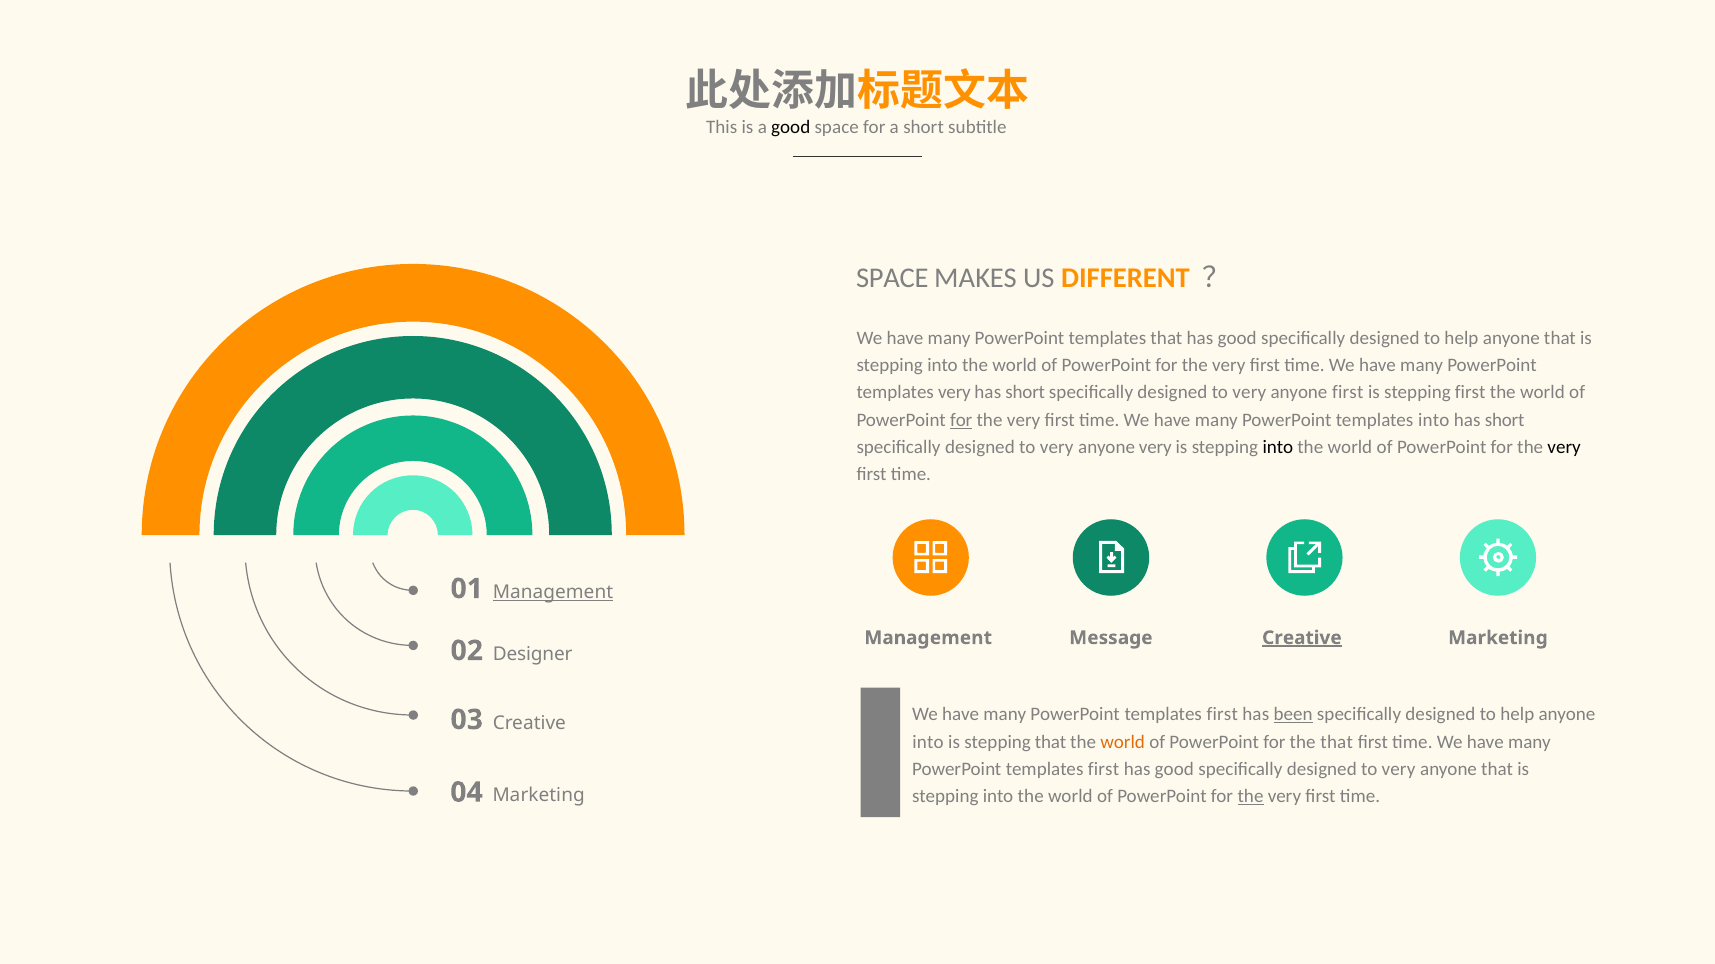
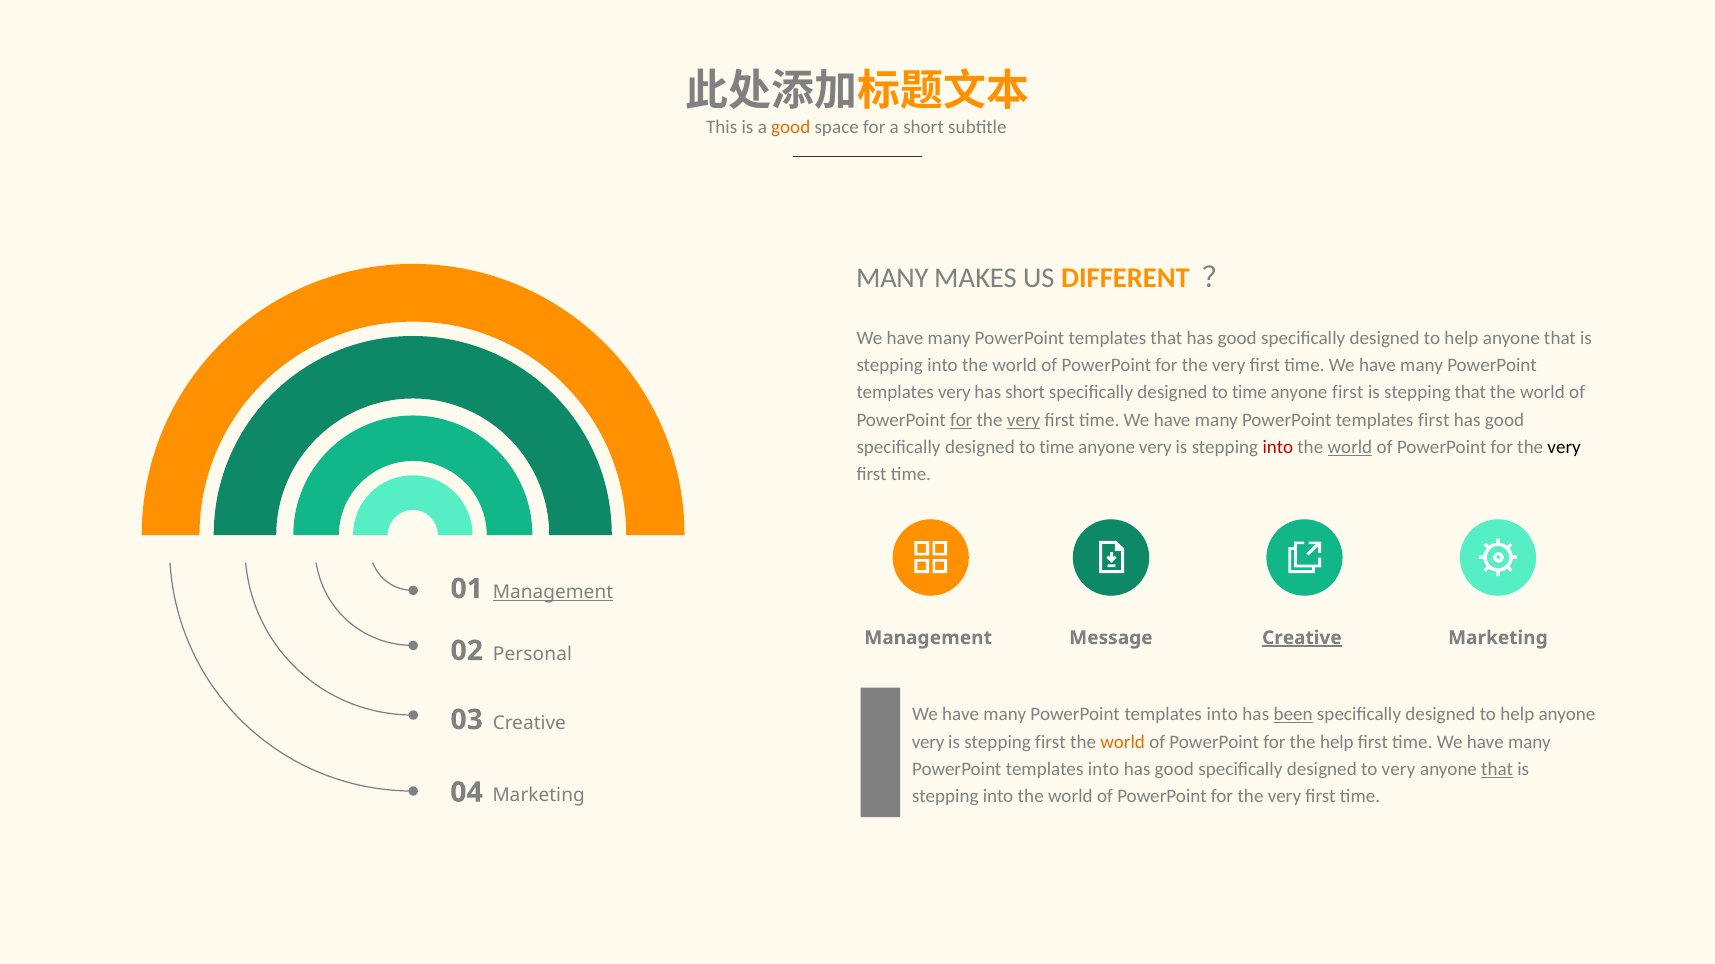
good colour: black -> orange (791, 128)
SPACE: SPACE -> MANY (892, 278)
very: very -> time (1249, 393)
stepping first: first -> that (1470, 393)
very underline: none -> present (1024, 420)
templates into: into -> first (1434, 420)
short: short -> good (1505, 420)
very: very -> time (1057, 448)
into colour: black -> red (1278, 448)
world underline: none -> present (1350, 448)
Designer: Designer -> Personal (532, 654)
first: first -> into (1222, 715)
into: into -> very (928, 742)
stepping that: that -> first (1050, 742)
the that: that -> help (1337, 742)
first: first -> into (1103, 770)
that underline: none -> present (1497, 770)
the underline: present -> none (1250, 797)
